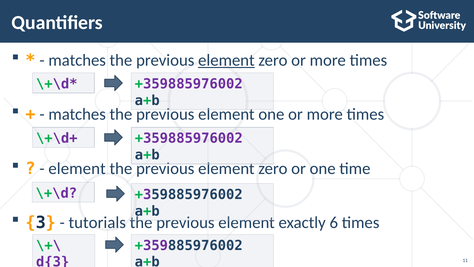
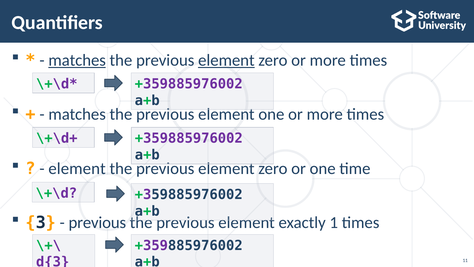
matches underline: none -> present (77, 60)
tutorials: tutorials -> previous (97, 222)
6: 6 -> 1 (334, 222)
